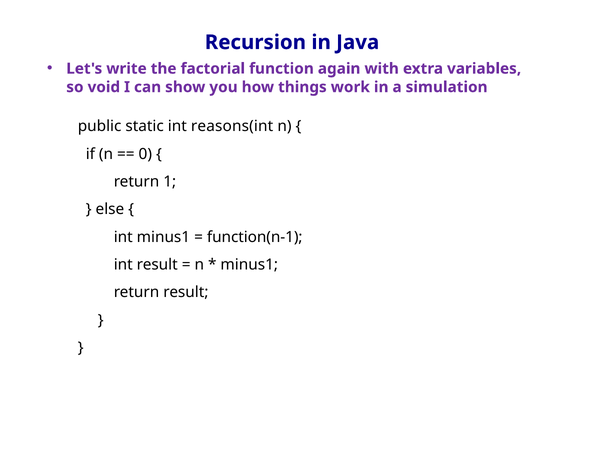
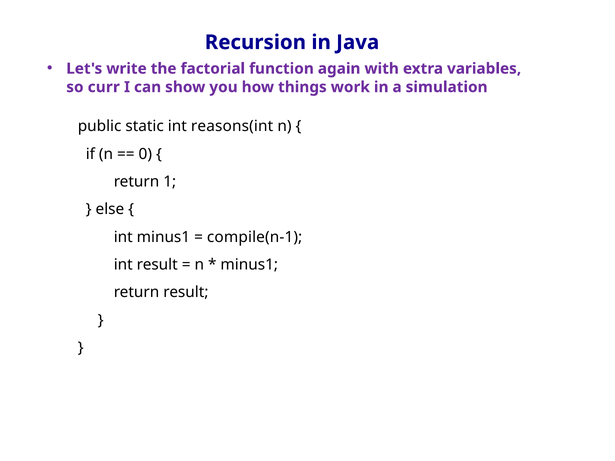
void: void -> curr (104, 87)
function(n-1: function(n-1 -> compile(n-1 (255, 237)
